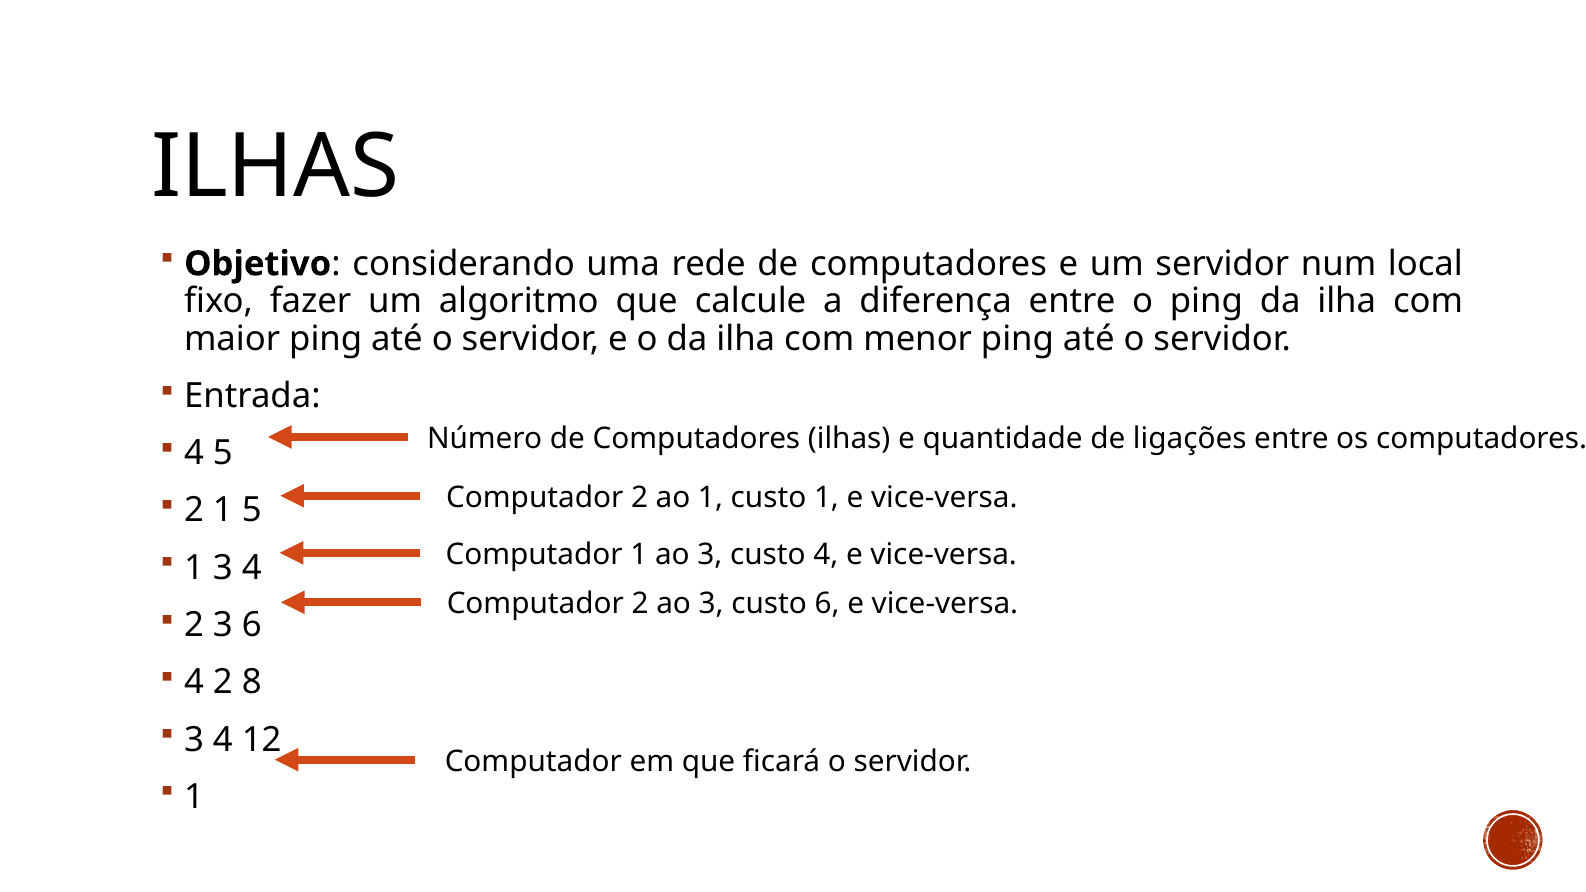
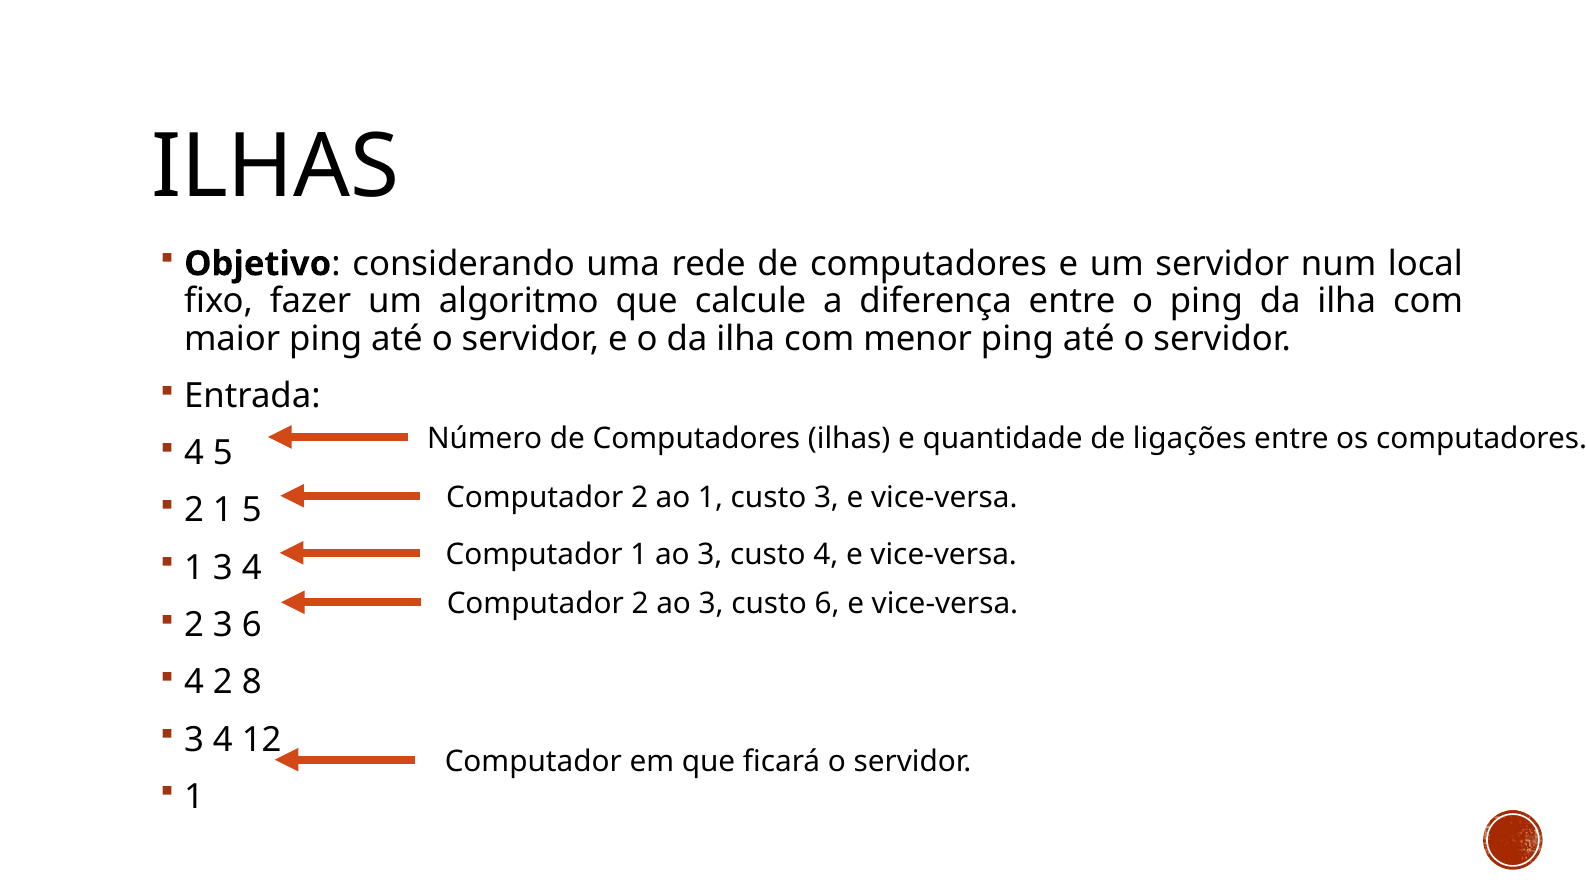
custo 1: 1 -> 3 (826, 498)
